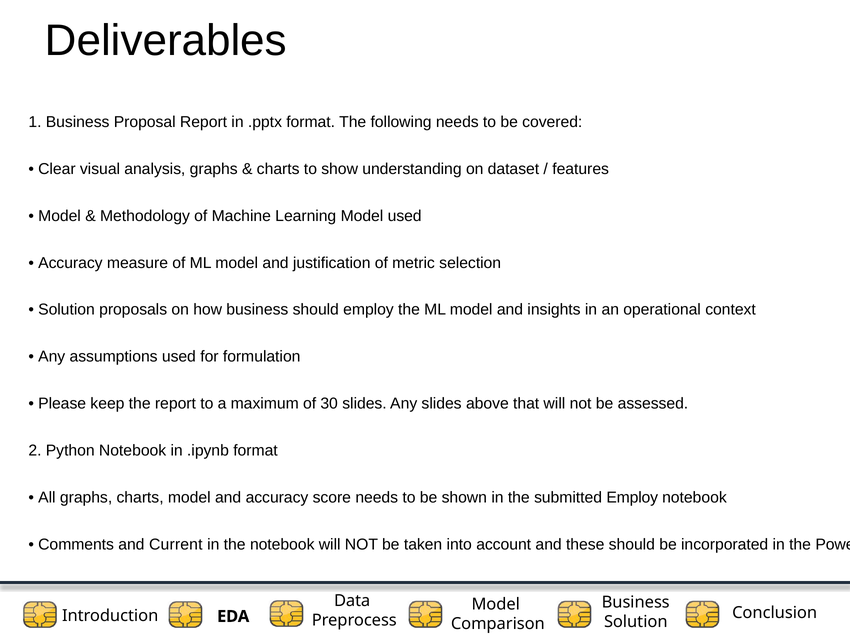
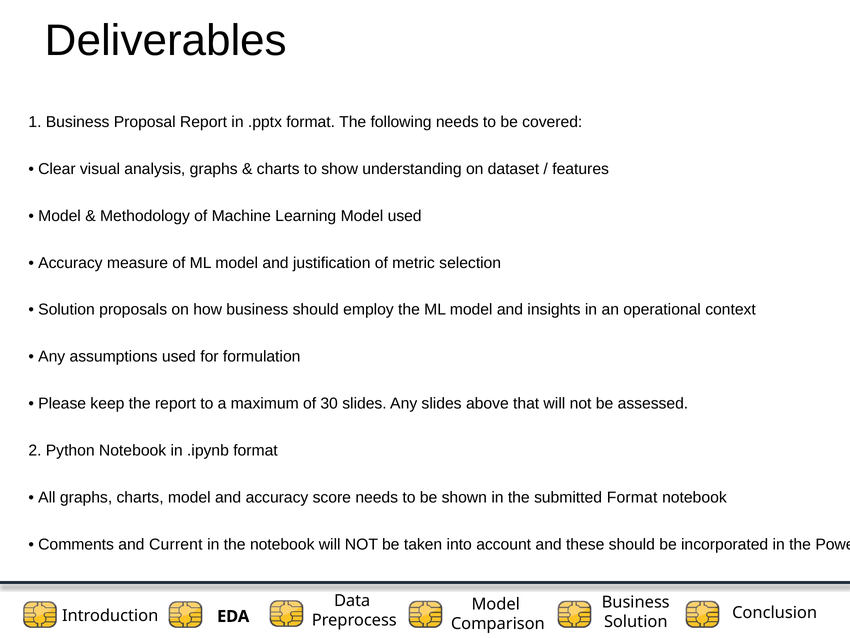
submitted Employ: Employ -> Format (632, 497)
